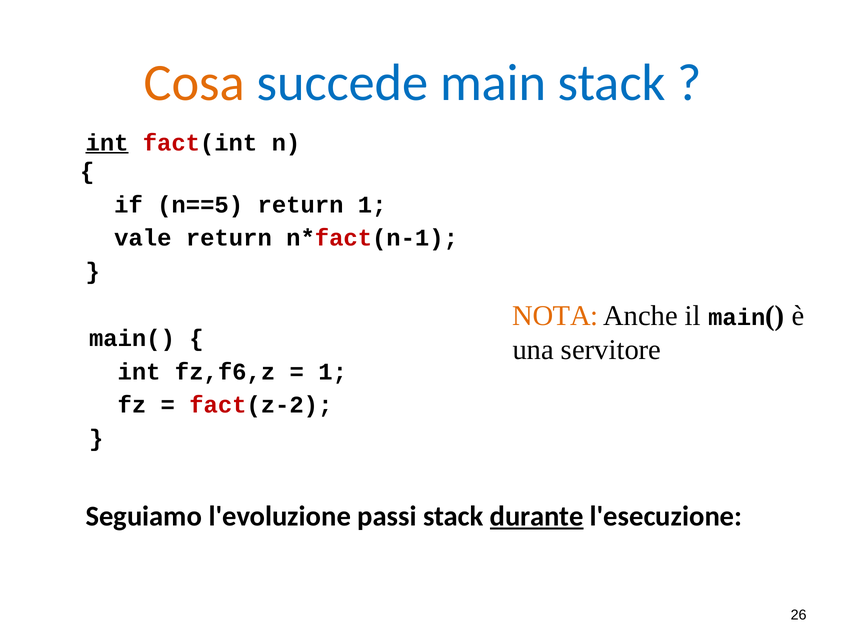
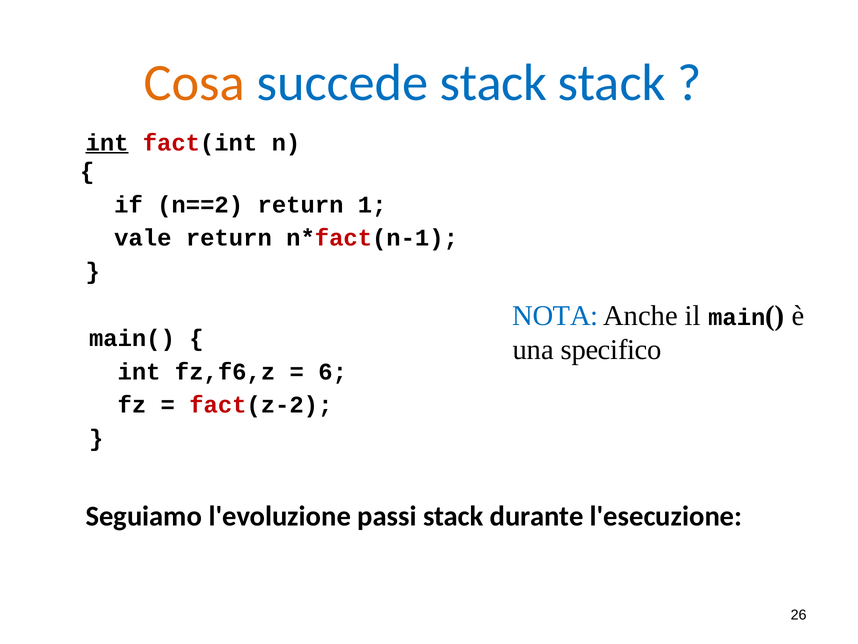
succede main: main -> stack (493, 83)
n==5: n==5 -> n==2 (200, 205)
NOTA colour: orange -> blue (555, 315)
servitore: servitore -> specifico (611, 350)
1: 1 -> 6 (333, 371)
durante underline: present -> none (537, 516)
